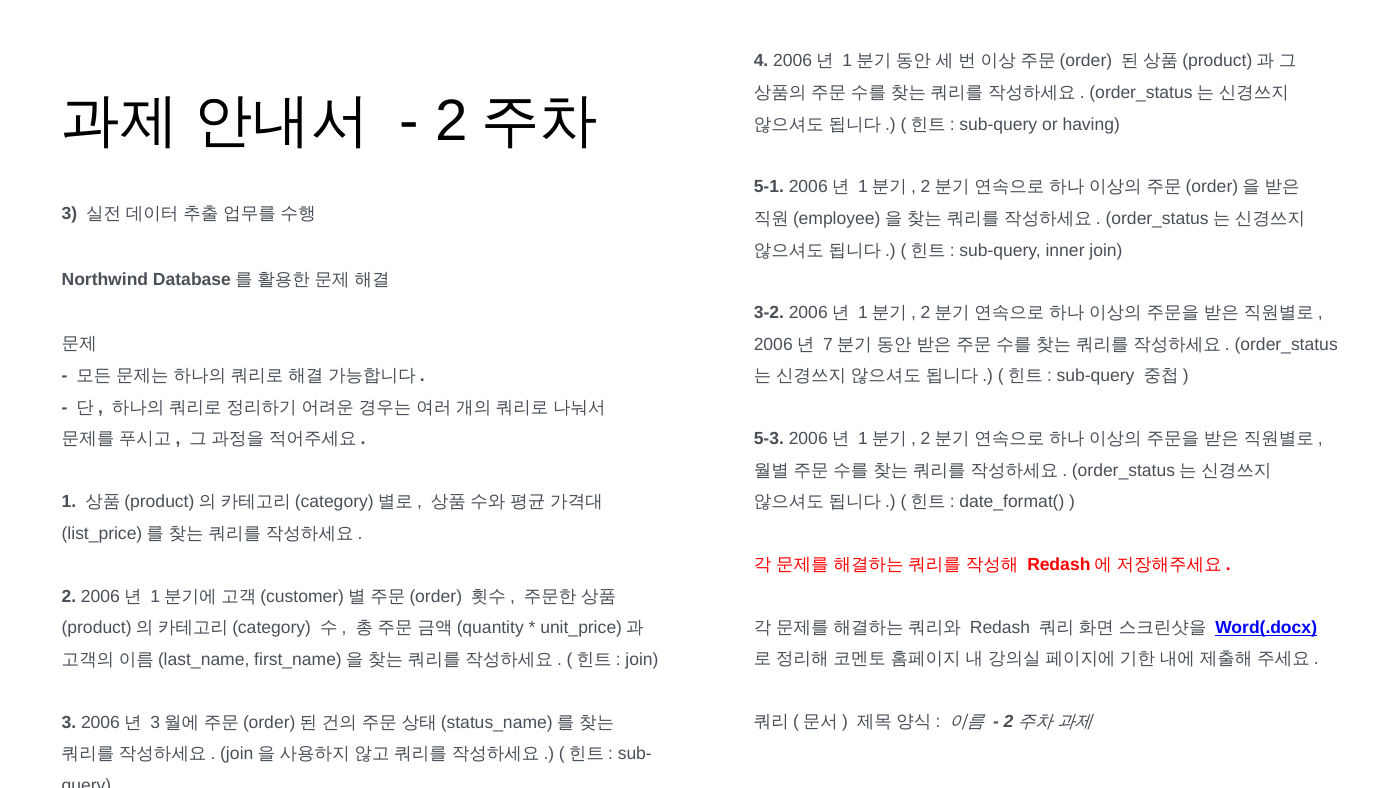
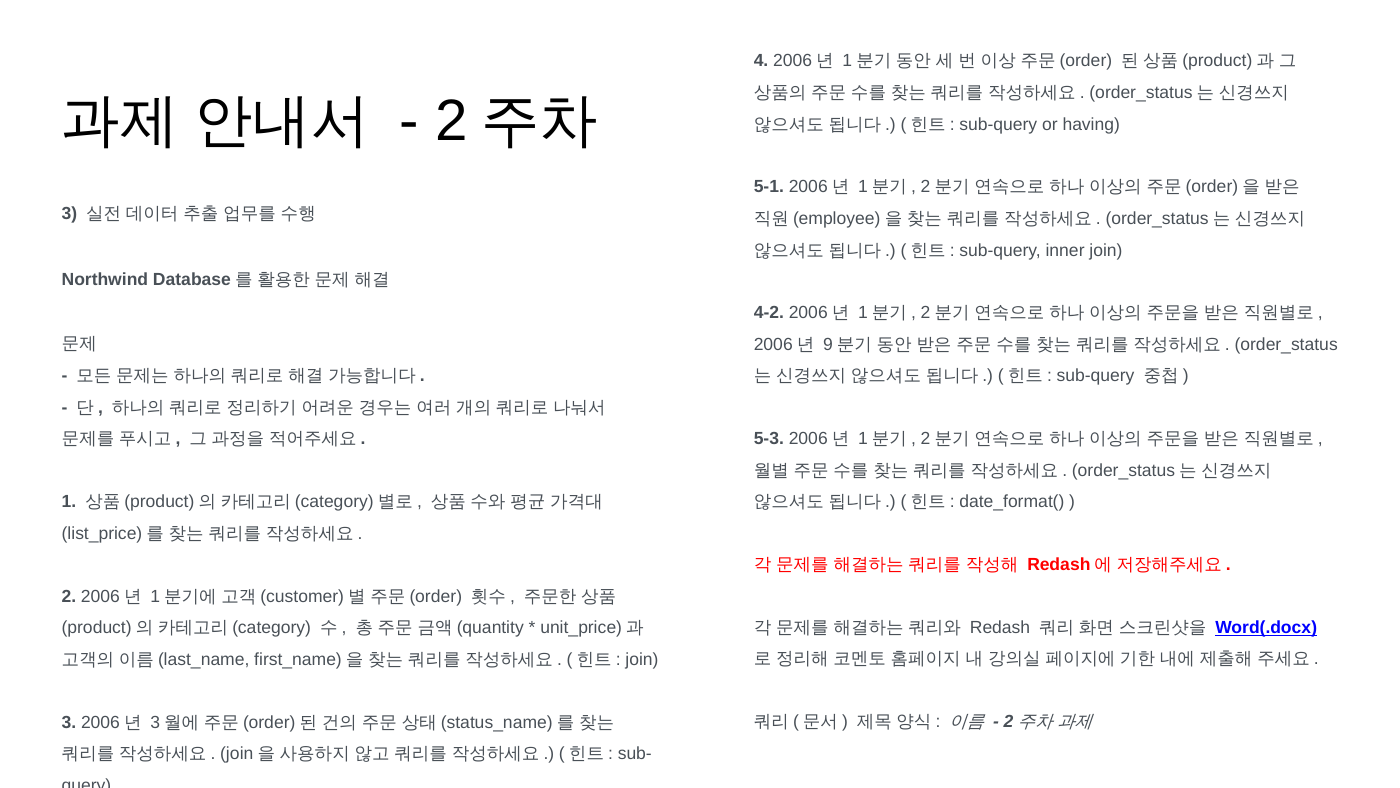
3-2: 3-2 -> 4-2 (769, 313)
7: 7 -> 9 (828, 344)
